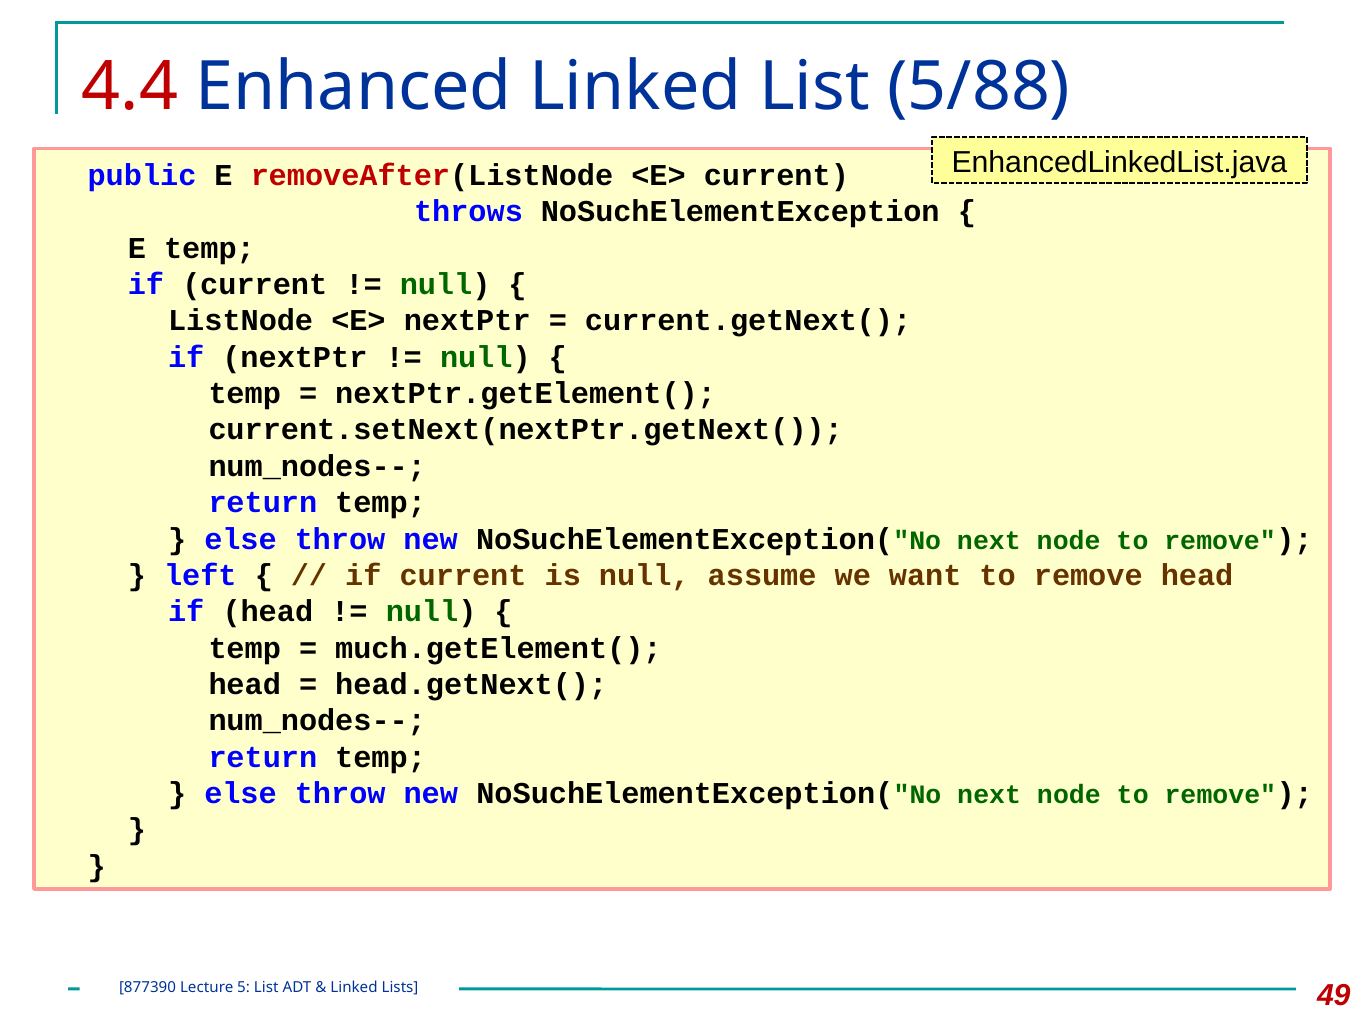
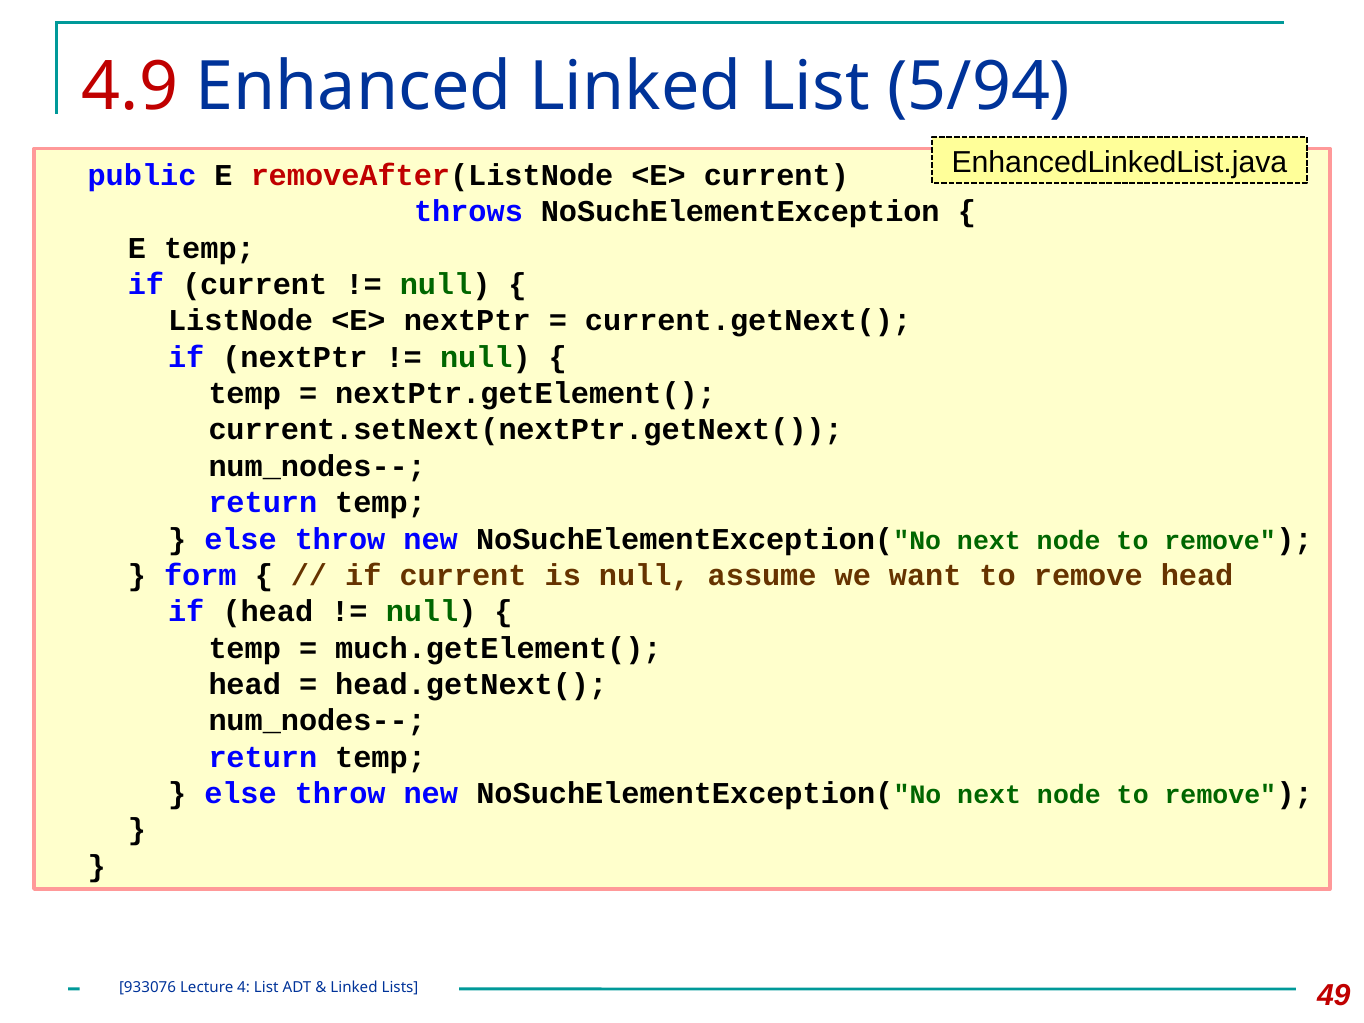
4.4: 4.4 -> 4.9 (130, 87)
5/88: 5/88 -> 5/94 (979, 87)
left: left -> form (200, 575)
877390: 877390 -> 933076 (148, 988)
5: 5 -> 4 (244, 988)
